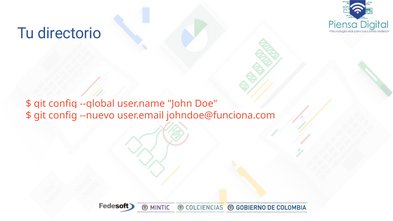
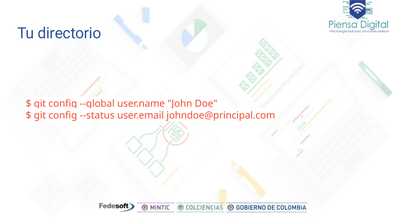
--nuevo: --nuevo -> --status (97, 116)
johndoe@funciona.com: johndoe@funciona.com -> johndoe@principal.com (221, 116)
